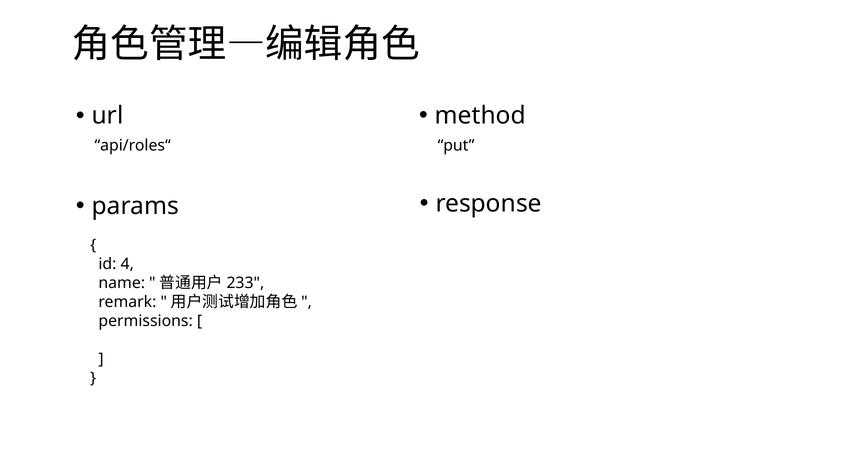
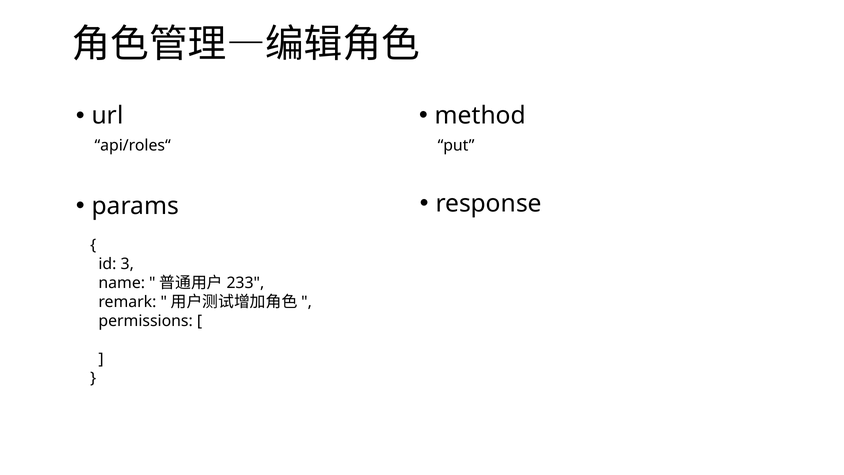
4: 4 -> 3 (127, 264)
